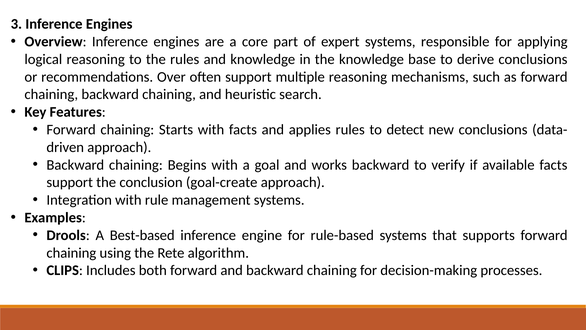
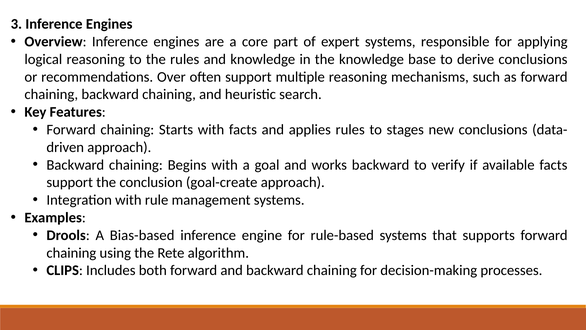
detect: detect -> stages (405, 130)
Best-based: Best-based -> Bias-based (142, 235)
